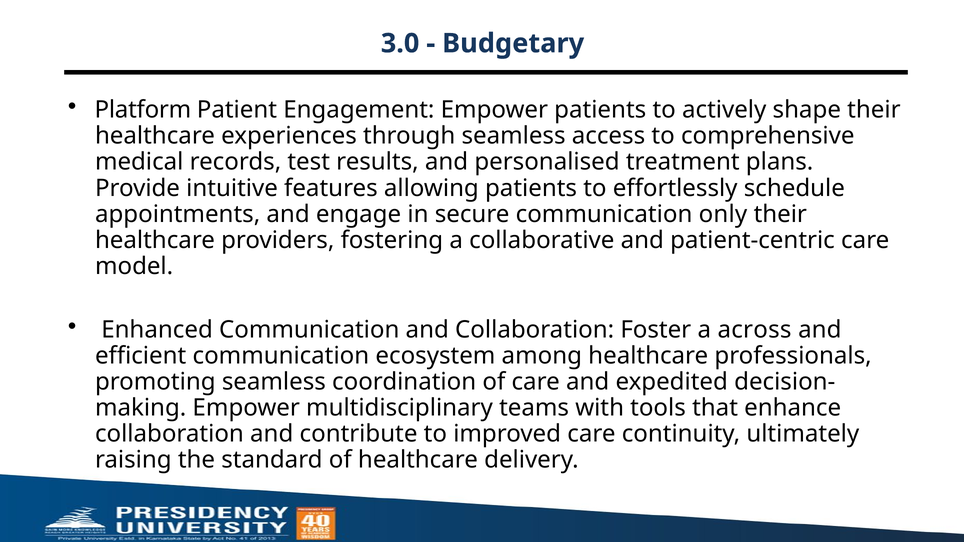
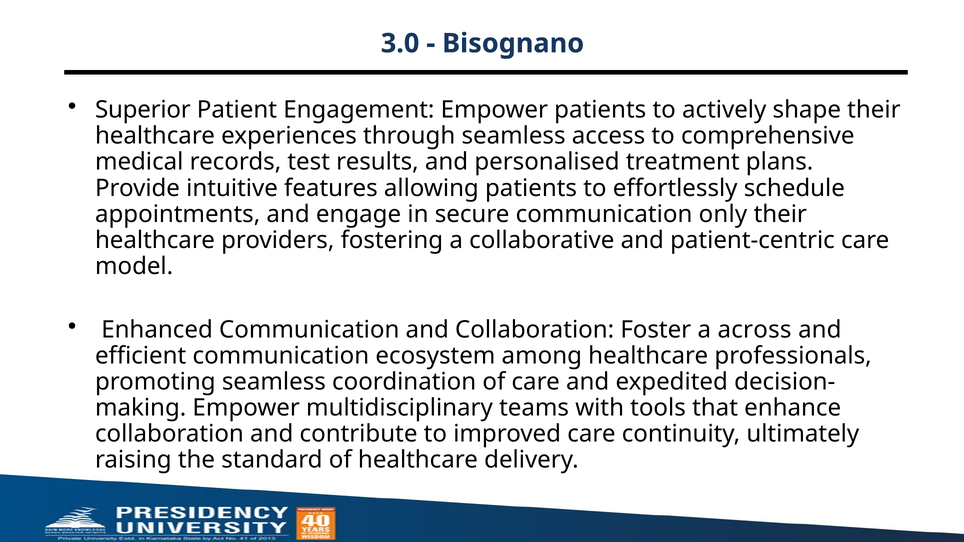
Budgetary: Budgetary -> Bisognano (513, 43)
Platform: Platform -> Superior (143, 110)
